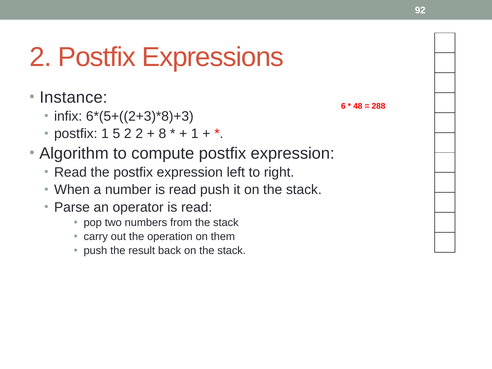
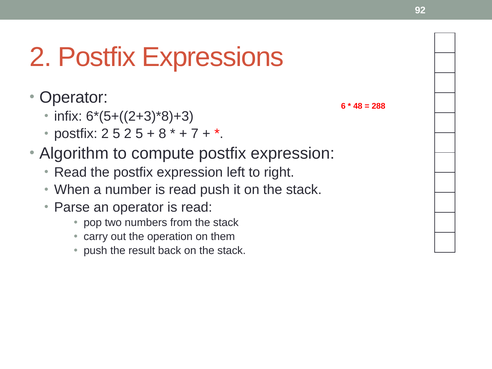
Instance: Instance -> Operator (74, 97)
postfix 1: 1 -> 2 (105, 134)
5 2 2: 2 -> 5 (139, 134)
1: 1 -> 7 (195, 134)
